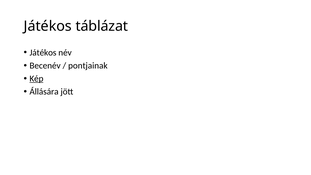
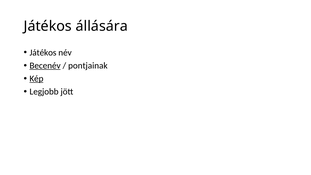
táblázat: táblázat -> állására (102, 26)
Becenév underline: none -> present (45, 66)
Állására: Állására -> Legjobb (44, 92)
